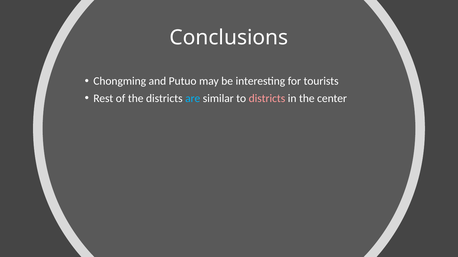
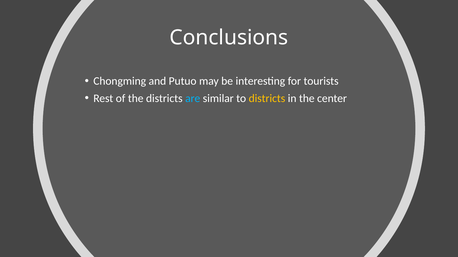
districts colour: pink -> yellow (267, 98)
